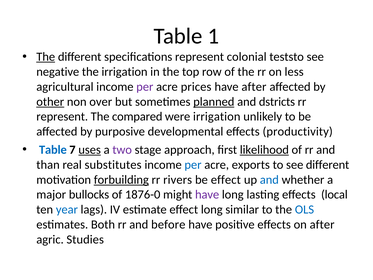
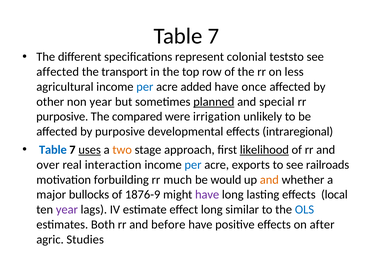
1: 1 -> 7 (213, 36)
The underline: present -> none (46, 57)
negative: negative -> affected (58, 72)
the irrigation: irrigation -> transport (125, 72)
per colour: purple -> blue (145, 87)
prices: prices -> added (196, 87)
have after: after -> once (254, 87)
other underline: present -> none (50, 102)
non over: over -> year (101, 102)
dstricts: dstricts -> special (277, 102)
represent: represent -> purposive (62, 117)
productivity: productivity -> intraregional (298, 131)
two colour: purple -> orange (122, 150)
than: than -> over (48, 165)
substitutes: substitutes -> interaction (113, 165)
see different: different -> railroads (328, 165)
forbuilding underline: present -> none (121, 180)
rivers: rivers -> much (178, 180)
be effect: effect -> would (226, 180)
and colour: blue -> orange (269, 180)
1876-0: 1876-0 -> 1876-9 (143, 194)
year colour: blue -> purple (67, 209)
